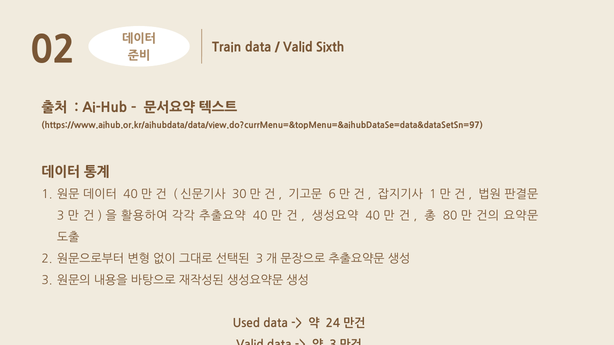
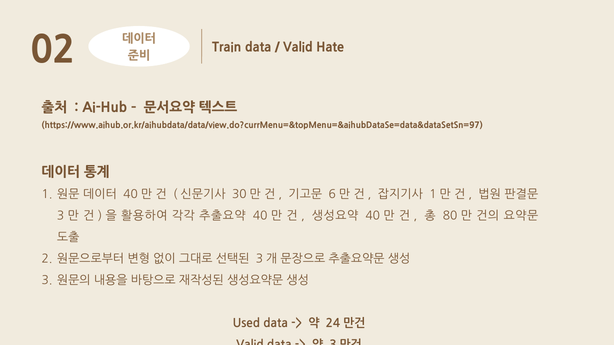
Sixth: Sixth -> Hate (330, 47)
